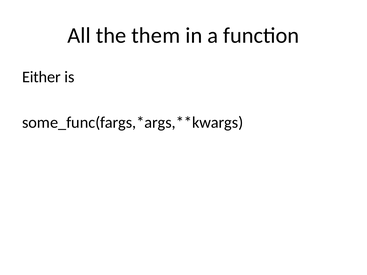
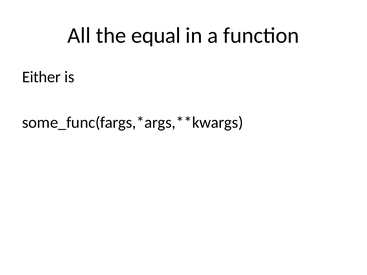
them: them -> equal (156, 36)
